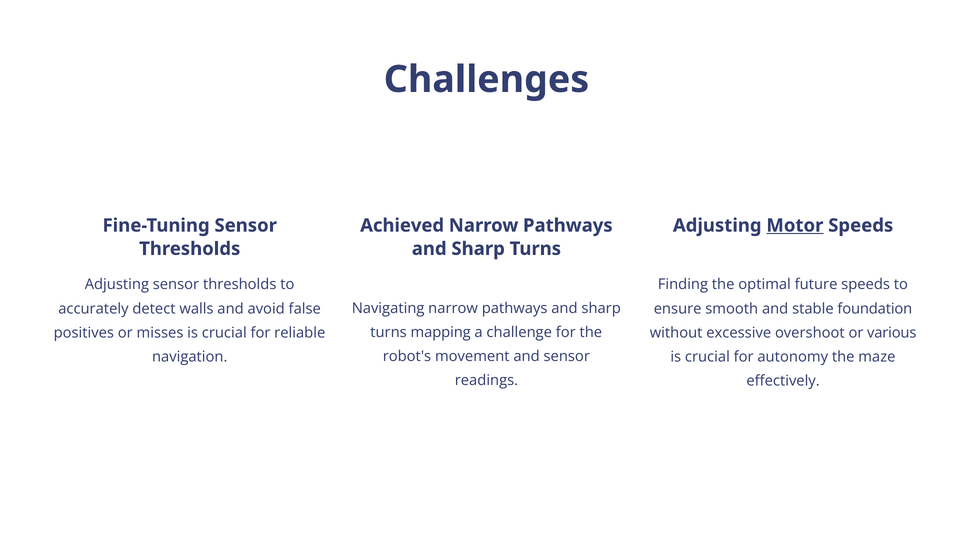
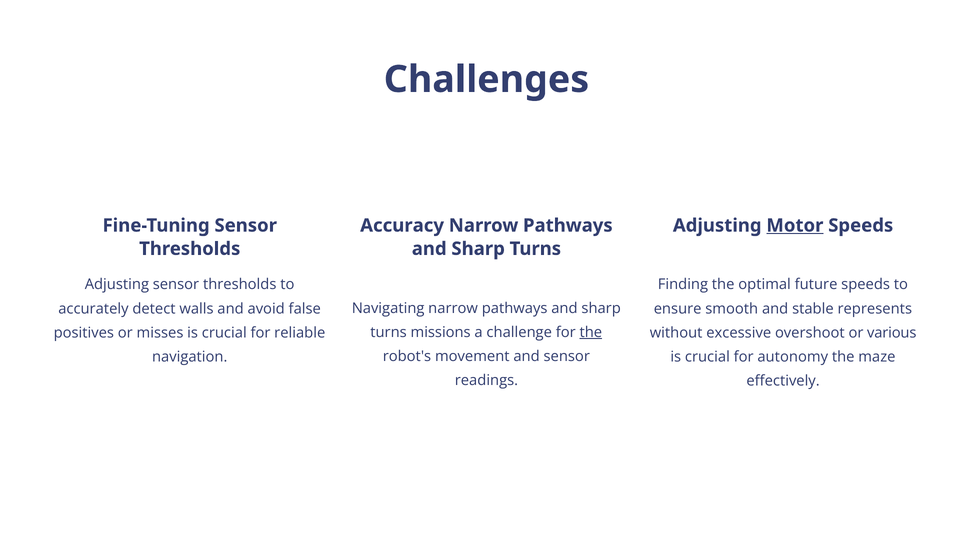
Achieved: Achieved -> Accuracy (402, 225)
foundation: foundation -> represents (875, 308)
mapping: mapping -> missions (441, 332)
the underline: none -> present (591, 332)
